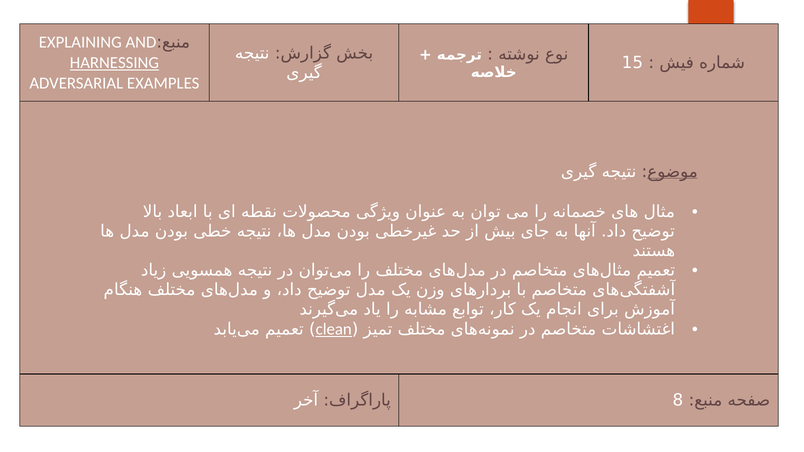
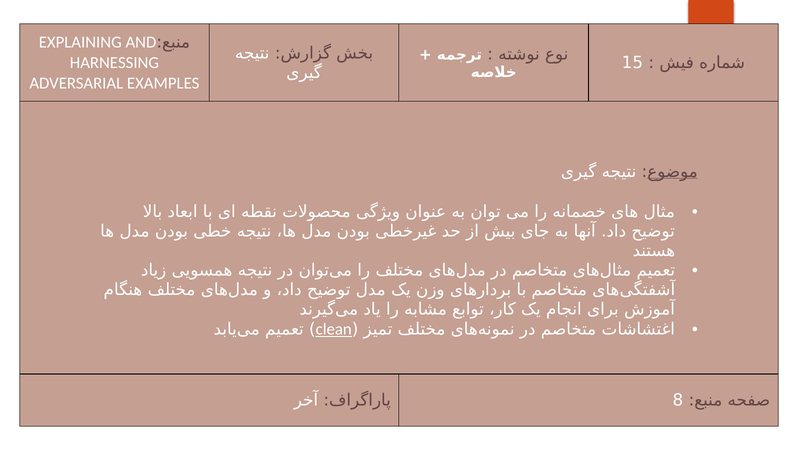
HARNESSING underline: present -> none (114, 63)
